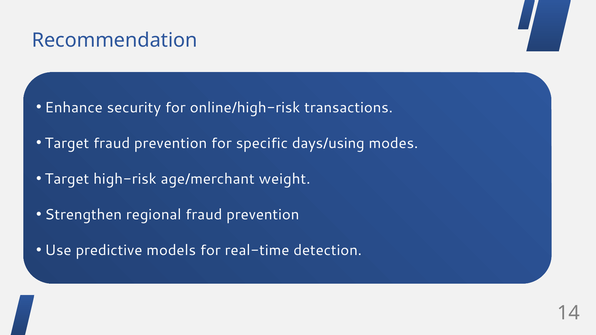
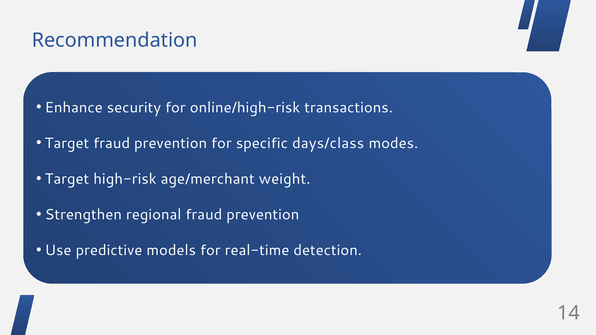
days/using: days/using -> days/class (328, 143)
